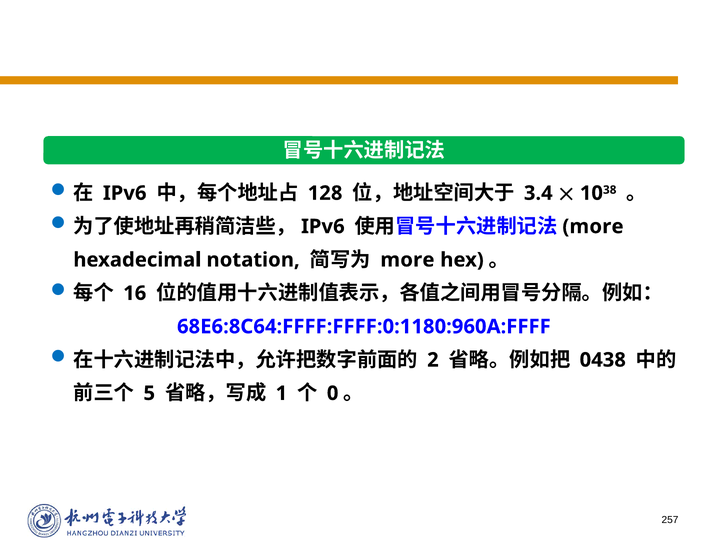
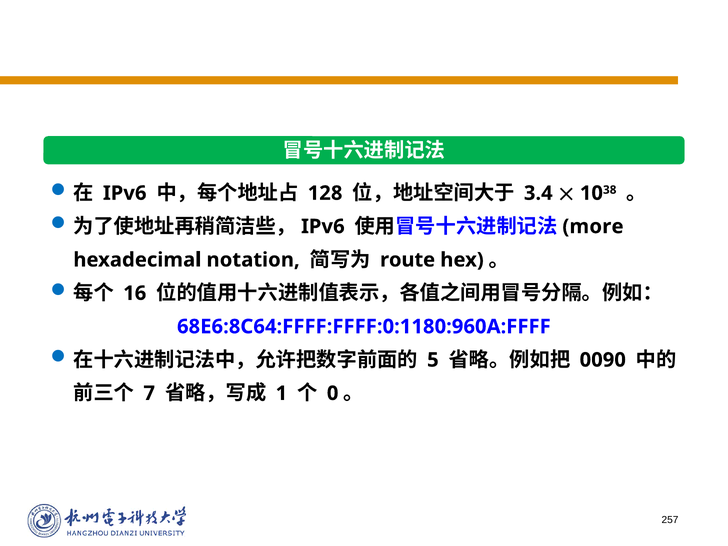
more: more -> route (408, 260)
2: 2 -> 5 (433, 360)
0438: 0438 -> 0090 (603, 360)
5: 5 -> 7 (149, 393)
